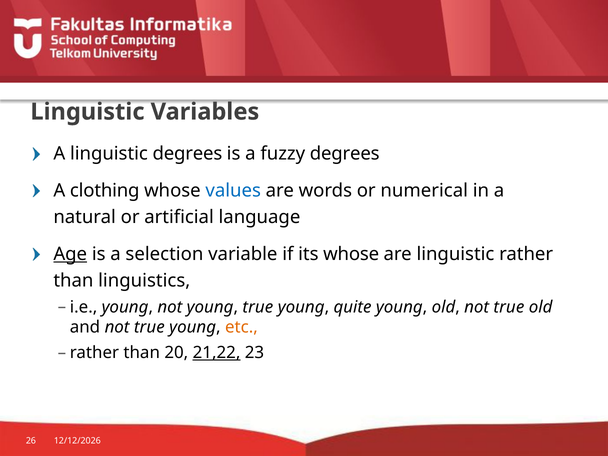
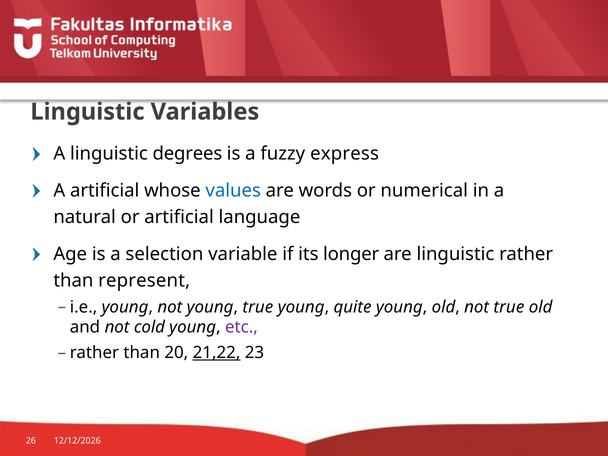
fuzzy degrees: degrees -> express (345, 154)
A clothing: clothing -> artificial (105, 190)
Age underline: present -> none (70, 254)
its whose: whose -> longer (351, 254)
linguistics: linguistics -> represent (144, 281)
and not true: true -> cold (149, 327)
etc colour: orange -> purple (241, 327)
